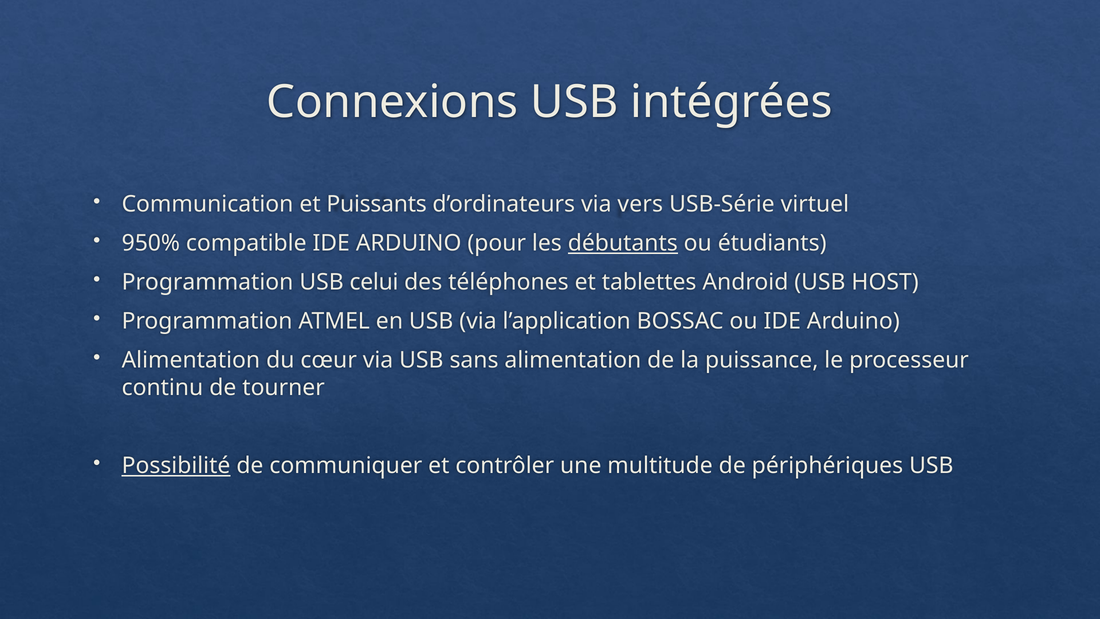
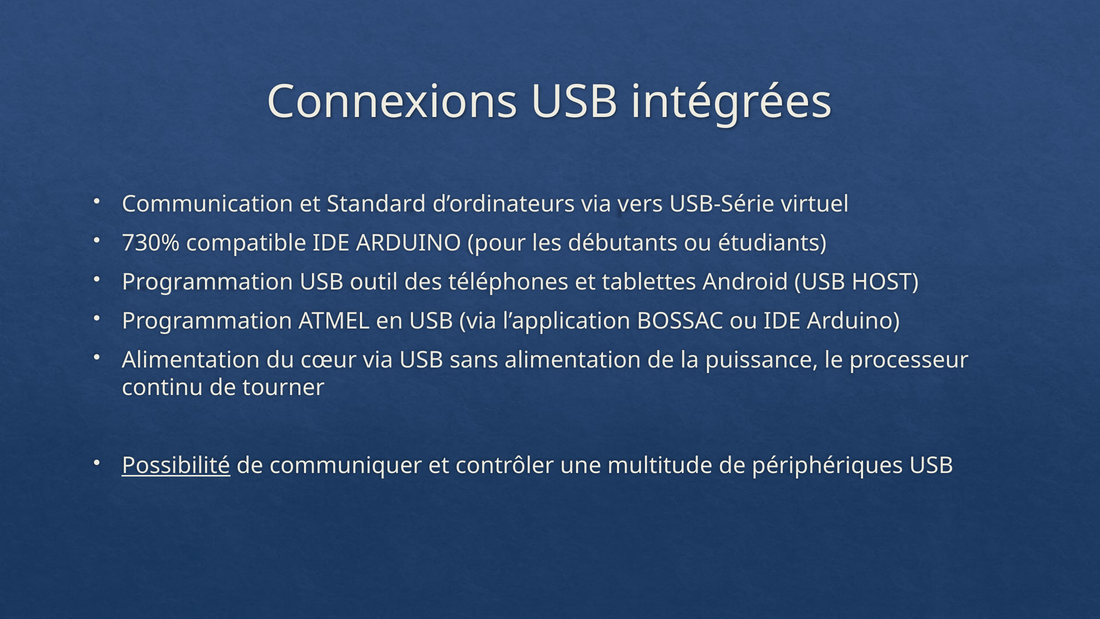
Puissants: Puissants -> Standard (376, 204)
950%: 950% -> 730% (151, 243)
débutants underline: present -> none (623, 243)
celui: celui -> outil (374, 282)
